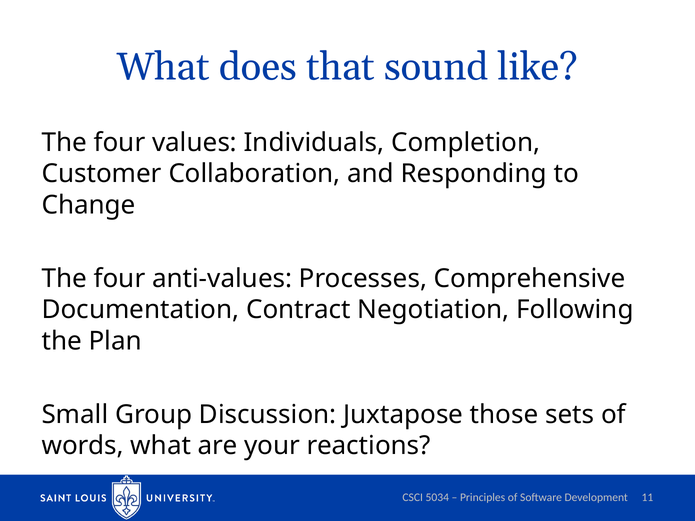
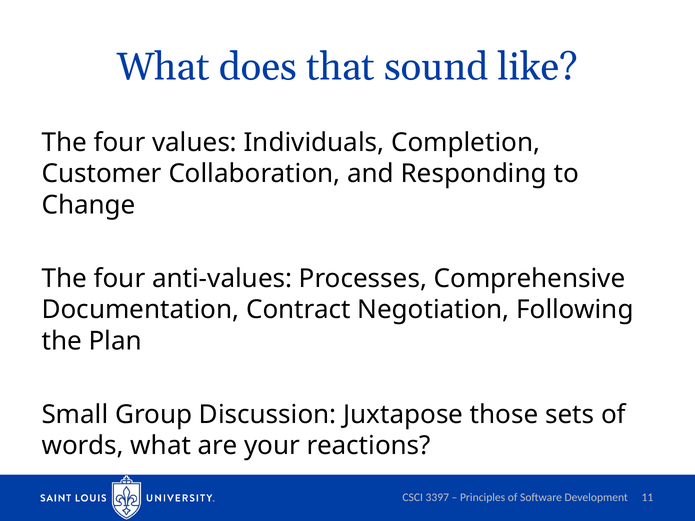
5034: 5034 -> 3397 (437, 498)
